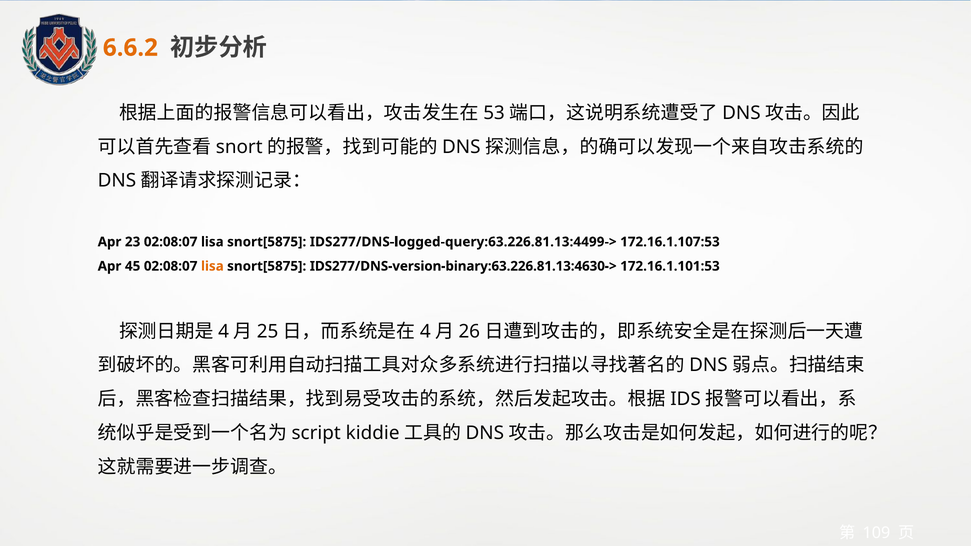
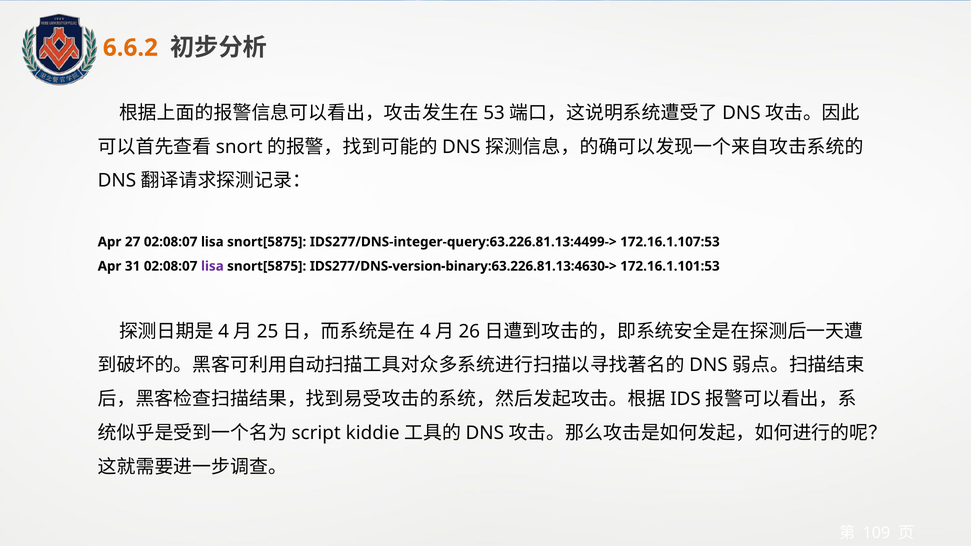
23: 23 -> 27 (133, 242)
IDS277/DNS-logged-query:63.226.81.13:4499->: IDS277/DNS-logged-query:63.226.81.13:4499-> -> IDS277/DNS-integer-query:63.226.81.13:4499-> (463, 242)
45: 45 -> 31 (133, 266)
lisa colour: orange -> purple (212, 266)
